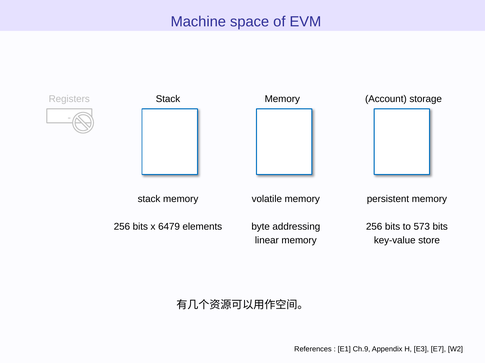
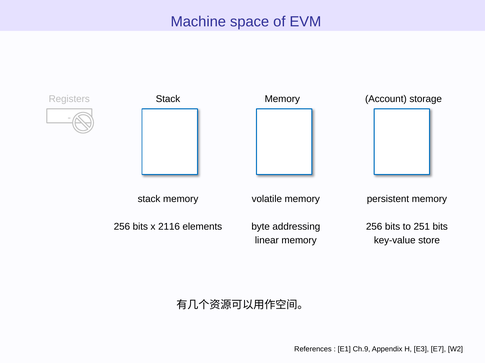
6479: 6479 -> 2116 (169, 227)
573: 573 -> 251 (422, 227)
